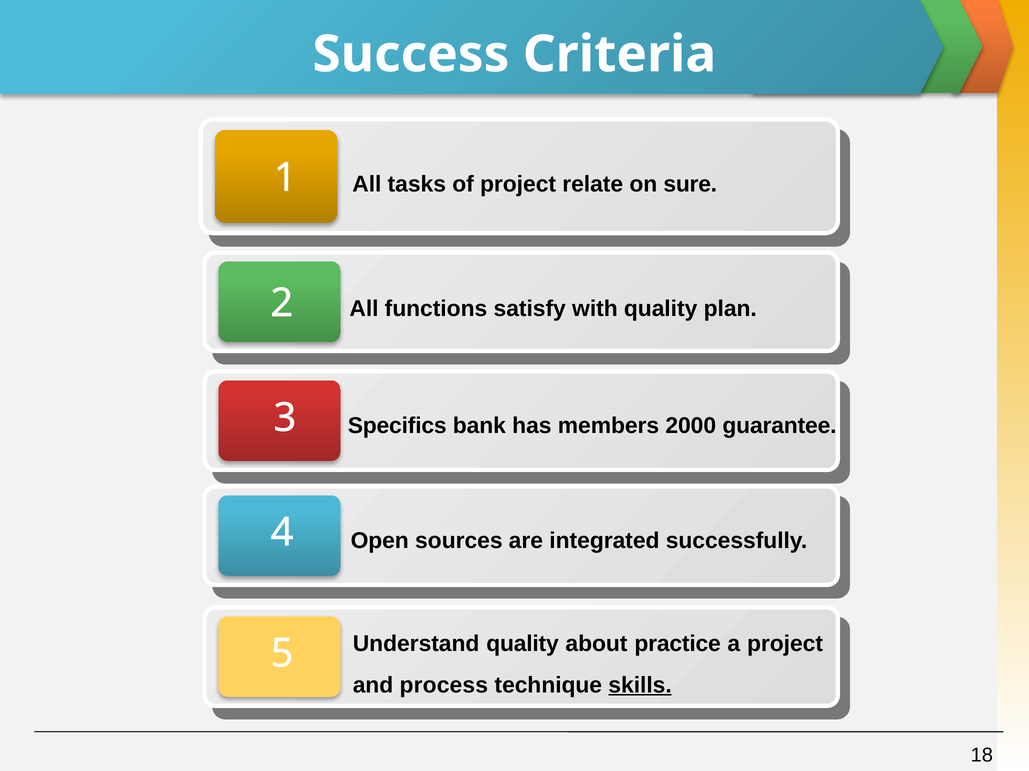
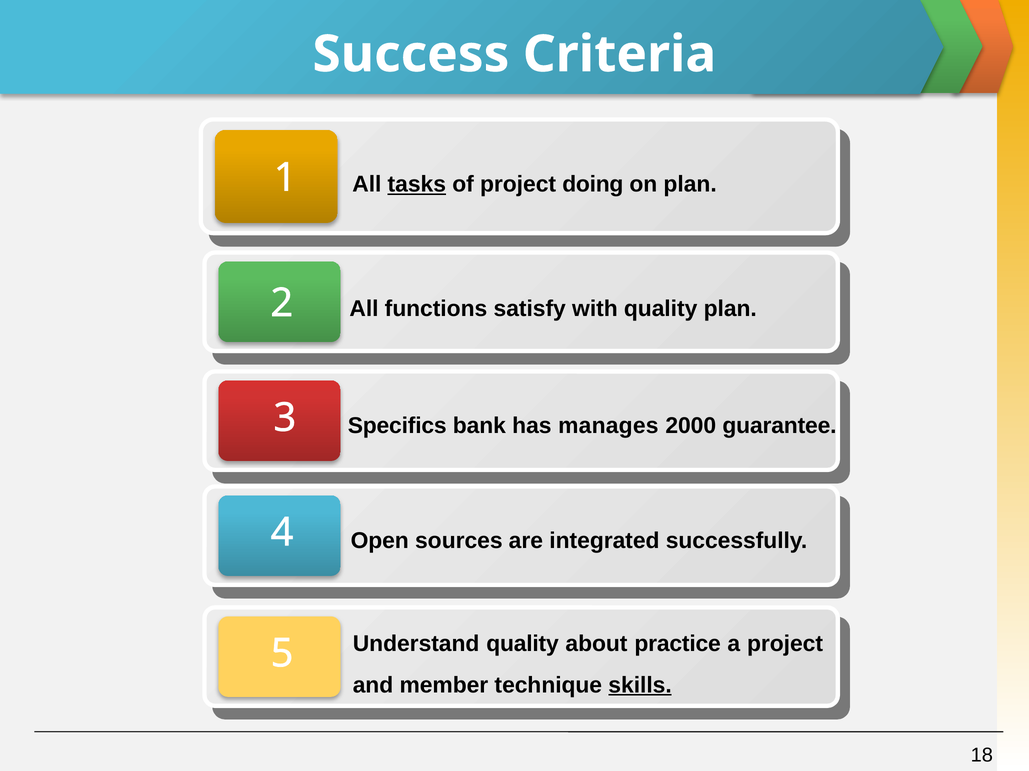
tasks underline: none -> present (417, 185)
relate: relate -> doing (593, 185)
on sure: sure -> plan (690, 185)
members: members -> manages (608, 426)
process: process -> member (444, 686)
